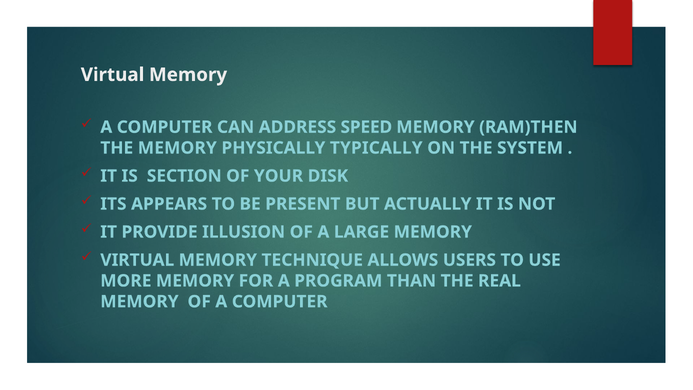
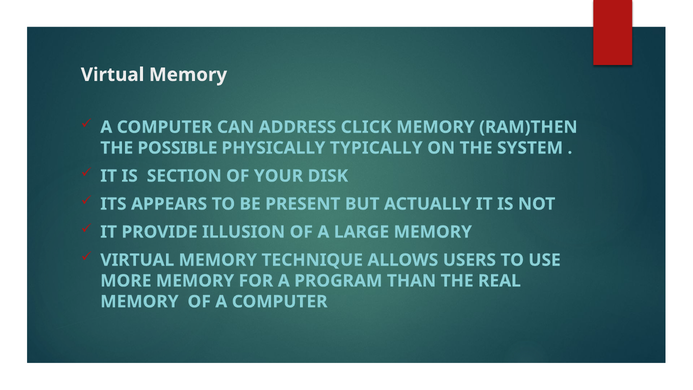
SPEED: SPEED -> CLICK (366, 127)
THE MEMORY: MEMORY -> POSSIBLE (177, 148)
